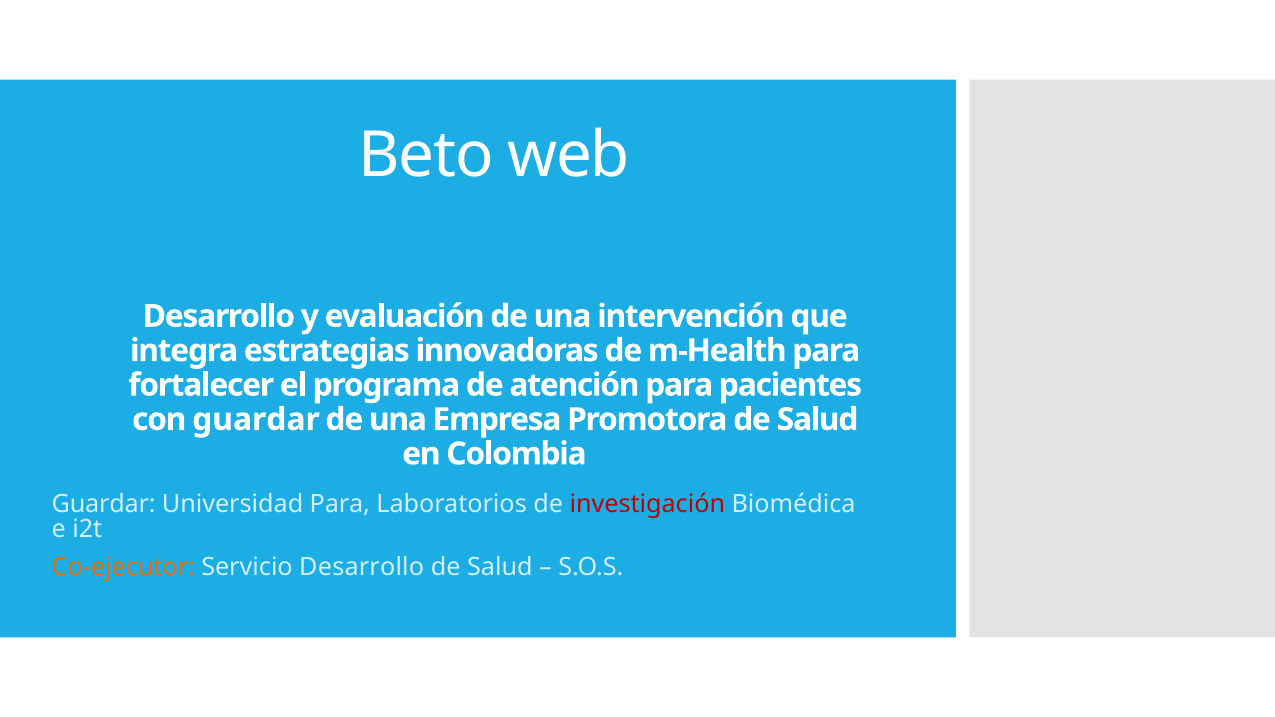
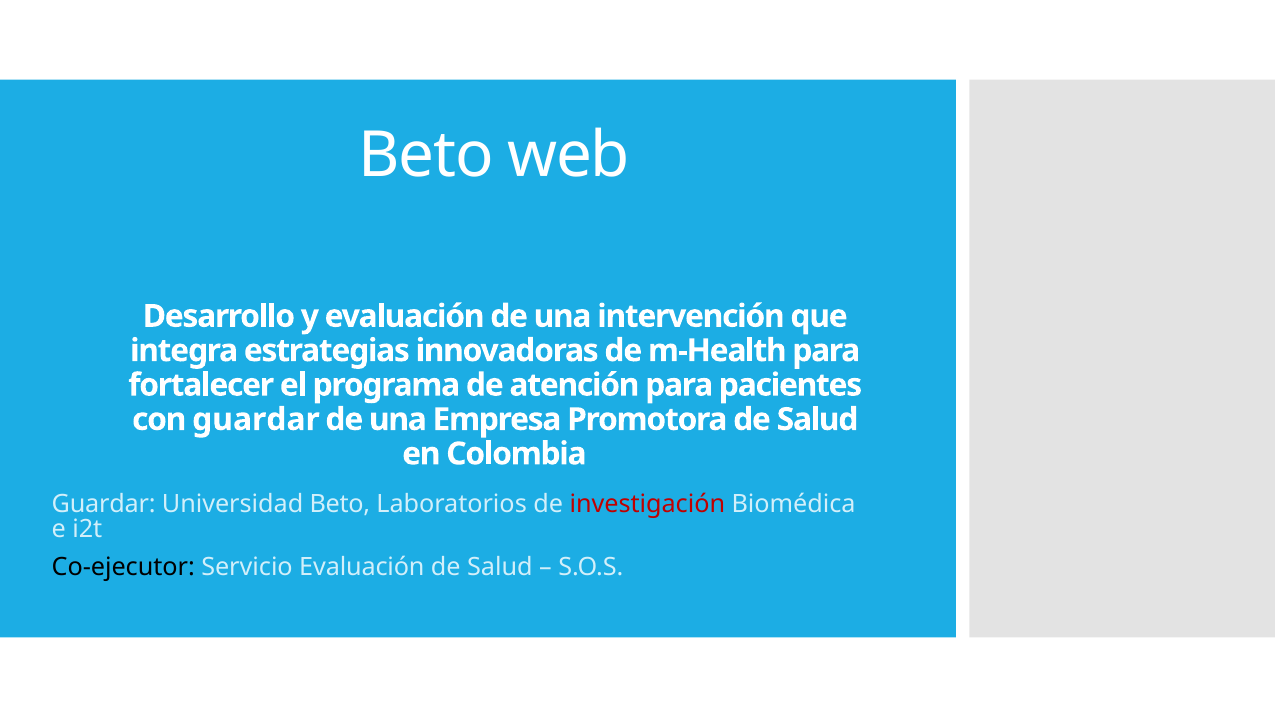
Universidad Para: Para -> Beto (340, 504)
Co-ejecutor colour: orange -> black (123, 568)
Servicio Desarrollo: Desarrollo -> Evaluación (362, 568)
